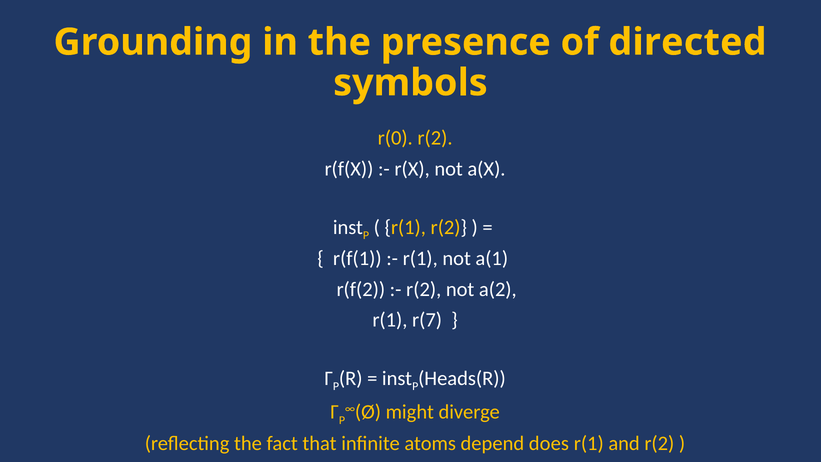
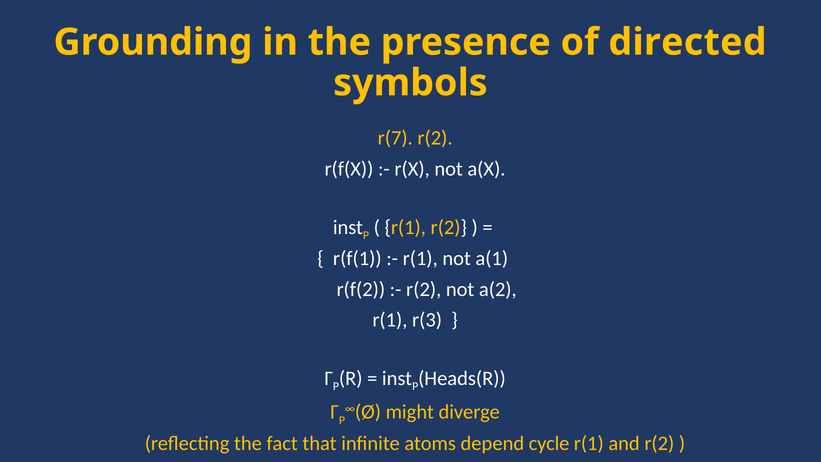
r(0: r(0 -> r(7 (395, 138)
r(7: r(7 -> r(3 (427, 320)
does: does -> cycle (549, 443)
